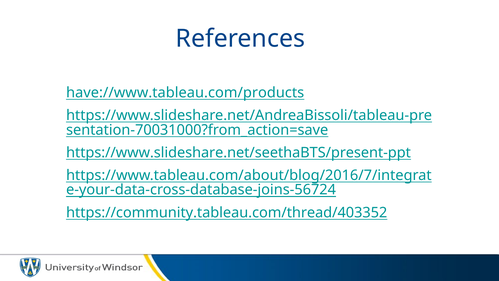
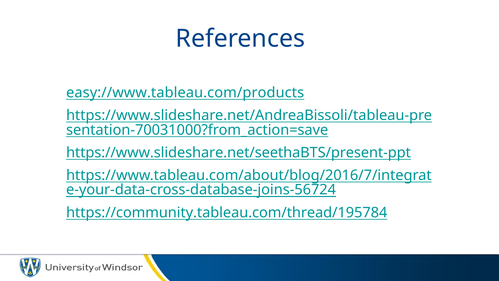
have://www.tableau.com/products: have://www.tableau.com/products -> easy://www.tableau.com/products (185, 93)
https://community.tableau.com/thread/403352: https://community.tableau.com/thread/403352 -> https://community.tableau.com/thread/195784 (227, 212)
